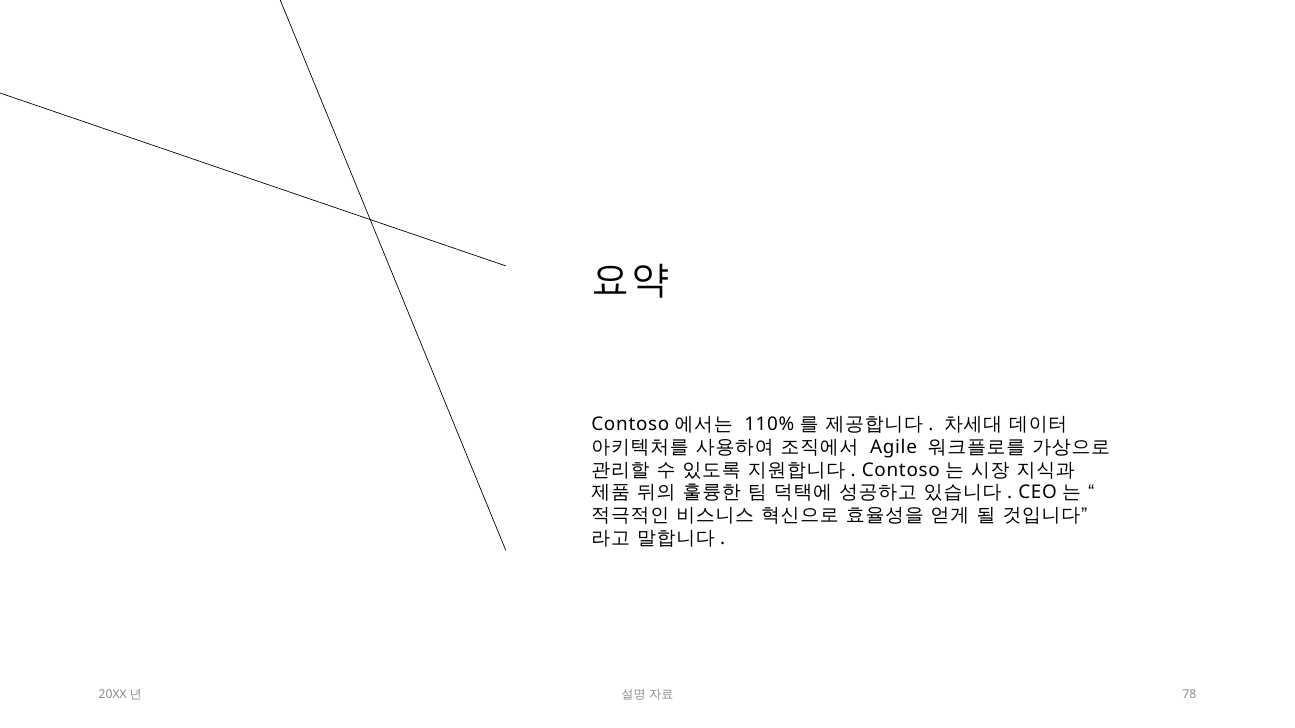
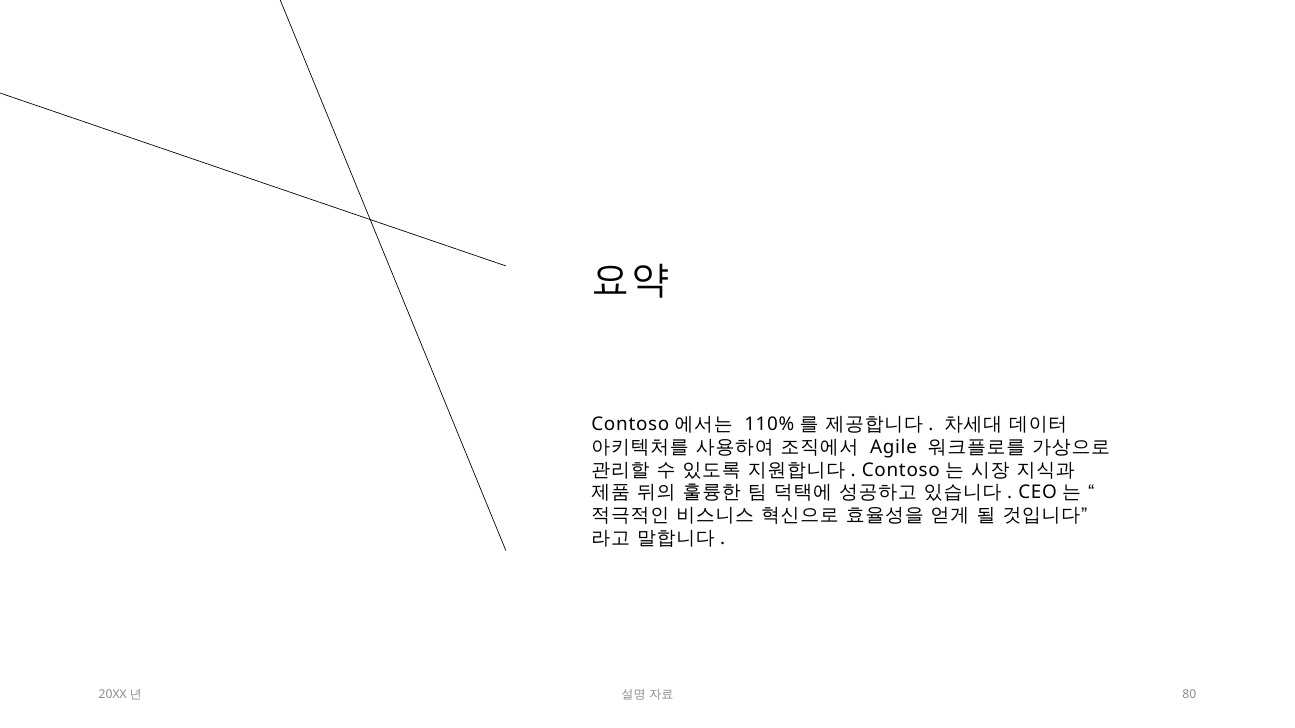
78: 78 -> 80 (1189, 694)
